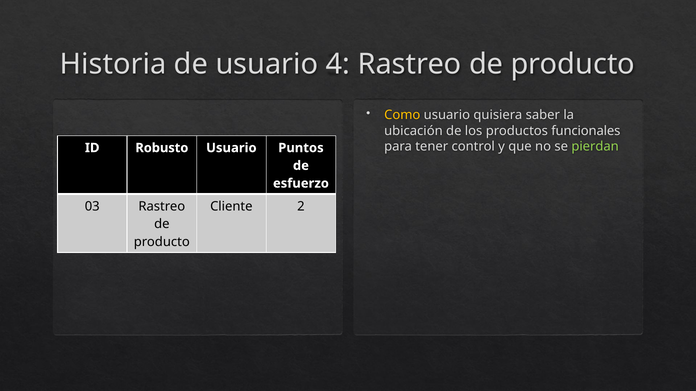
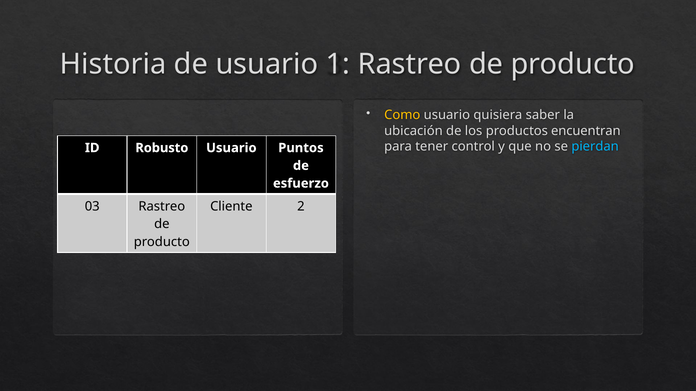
4: 4 -> 1 (338, 65)
funcionales: funcionales -> encuentran (586, 131)
pierdan colour: light green -> light blue (595, 147)
